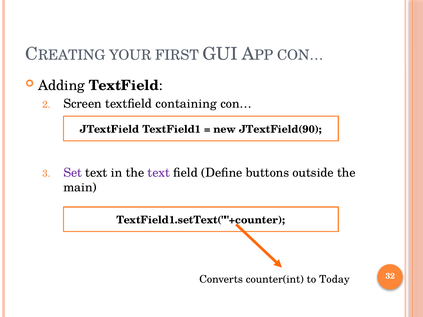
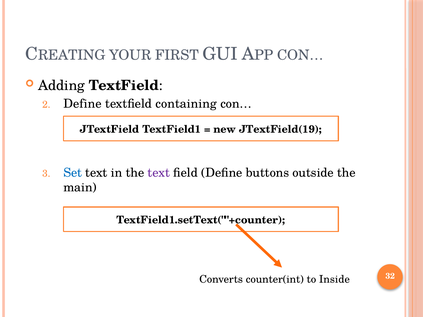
Screen: Screen -> Define (83, 104)
JTextField(90: JTextField(90 -> JTextField(19 (280, 129)
Set colour: purple -> blue (73, 173)
Today: Today -> Inside (334, 279)
